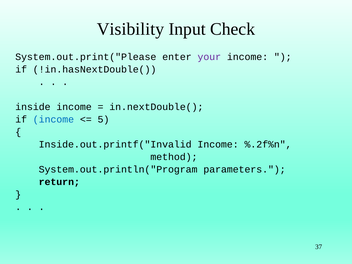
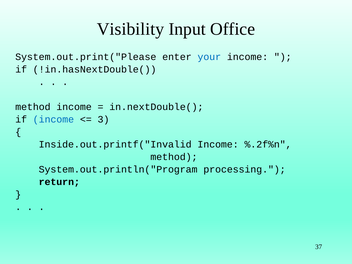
Check: Check -> Office (233, 29)
your colour: purple -> blue (209, 57)
inside: inside -> method (33, 107)
5: 5 -> 3 (103, 119)
parameters: parameters -> processing (245, 169)
